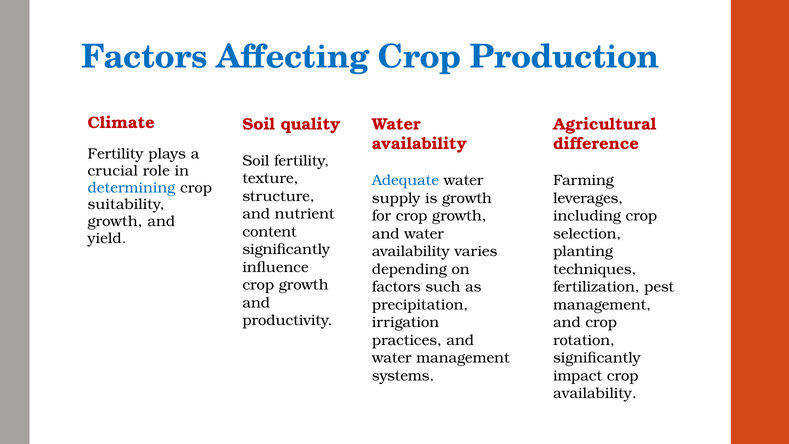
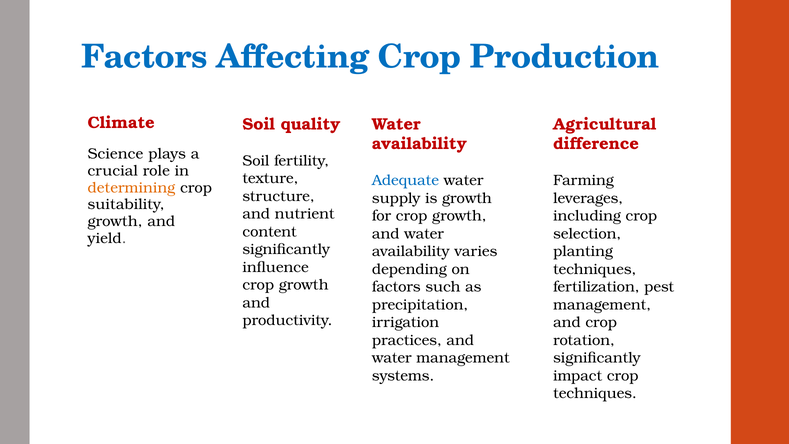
Fertility: Fertility -> Science (115, 154)
determining colour: blue -> orange (131, 188)
availability: availability -> techniques (595, 393)
